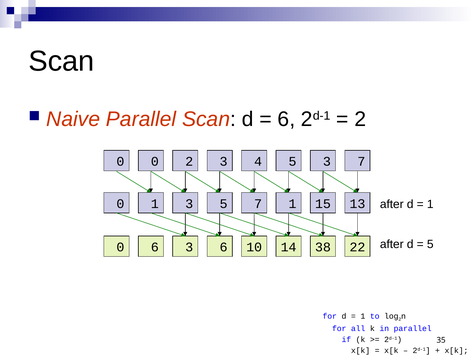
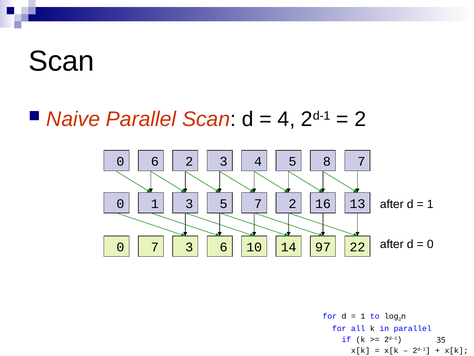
6: 6 -> 4 (286, 119)
0 0: 0 -> 6 (155, 161)
4 3: 3 -> 8 (327, 161)
1 1: 1 -> 2 (292, 203)
15: 15 -> 16 (323, 203)
5: 5 -> 0 (430, 244)
0 6: 6 -> 7 (155, 247)
38: 38 -> 97 (323, 247)
